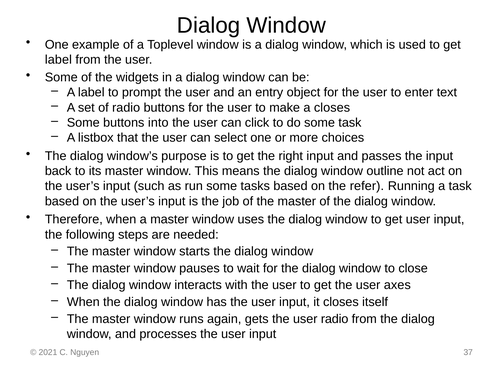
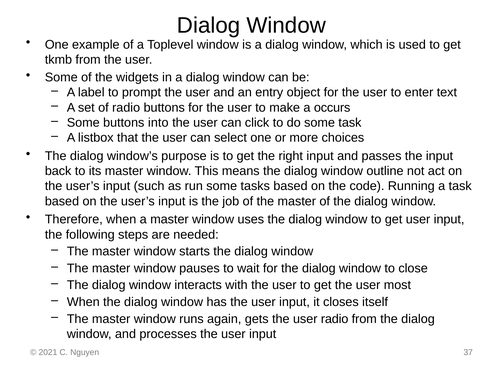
label: label -> tkmb (58, 60)
a closes: closes -> occurs (332, 107)
refer: refer -> code (367, 186)
axes: axes -> most (397, 285)
